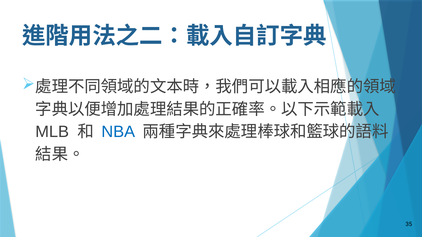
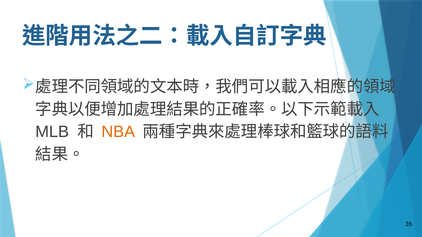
NBA colour: blue -> orange (118, 132)
